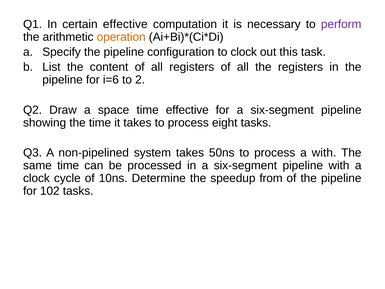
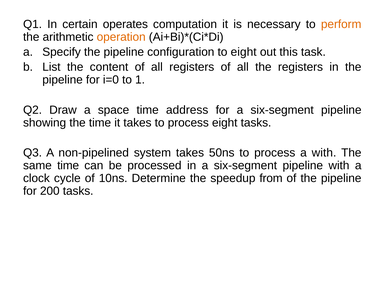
certain effective: effective -> operates (125, 24)
perform colour: purple -> orange (341, 24)
to clock: clock -> eight (244, 52)
i=6: i=6 -> i=0 (111, 80)
2: 2 -> 1 (140, 80)
time effective: effective -> address (187, 110)
102: 102 -> 200 (50, 191)
